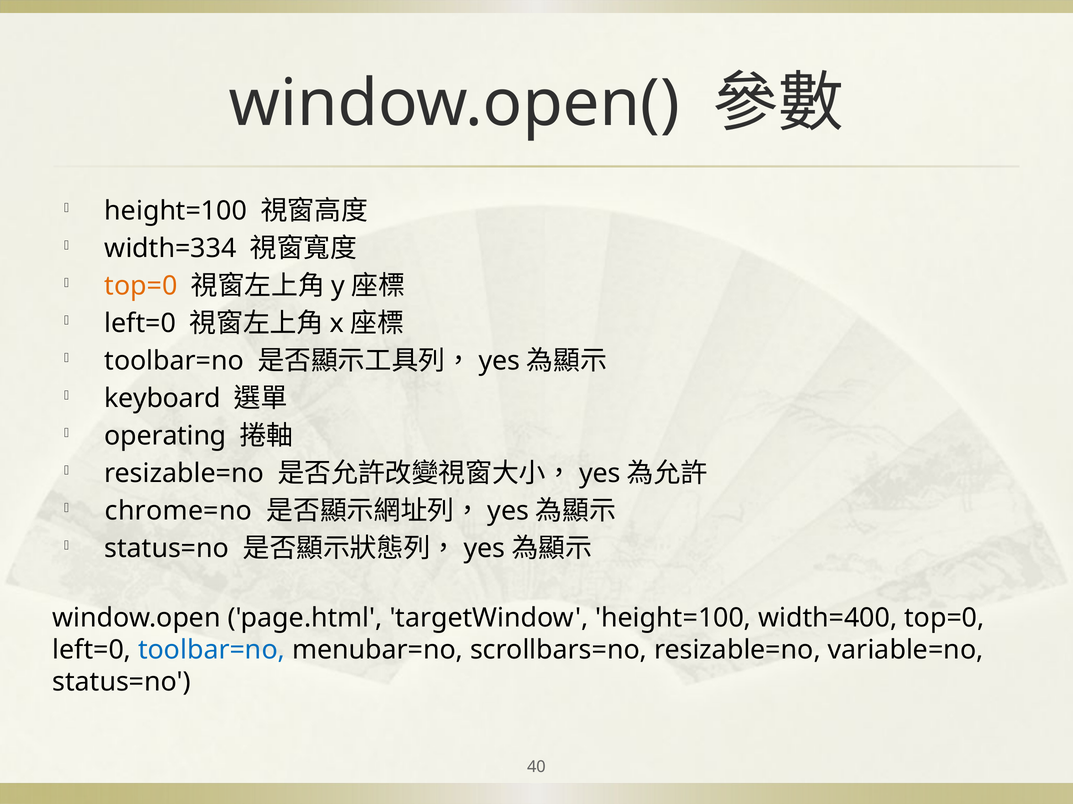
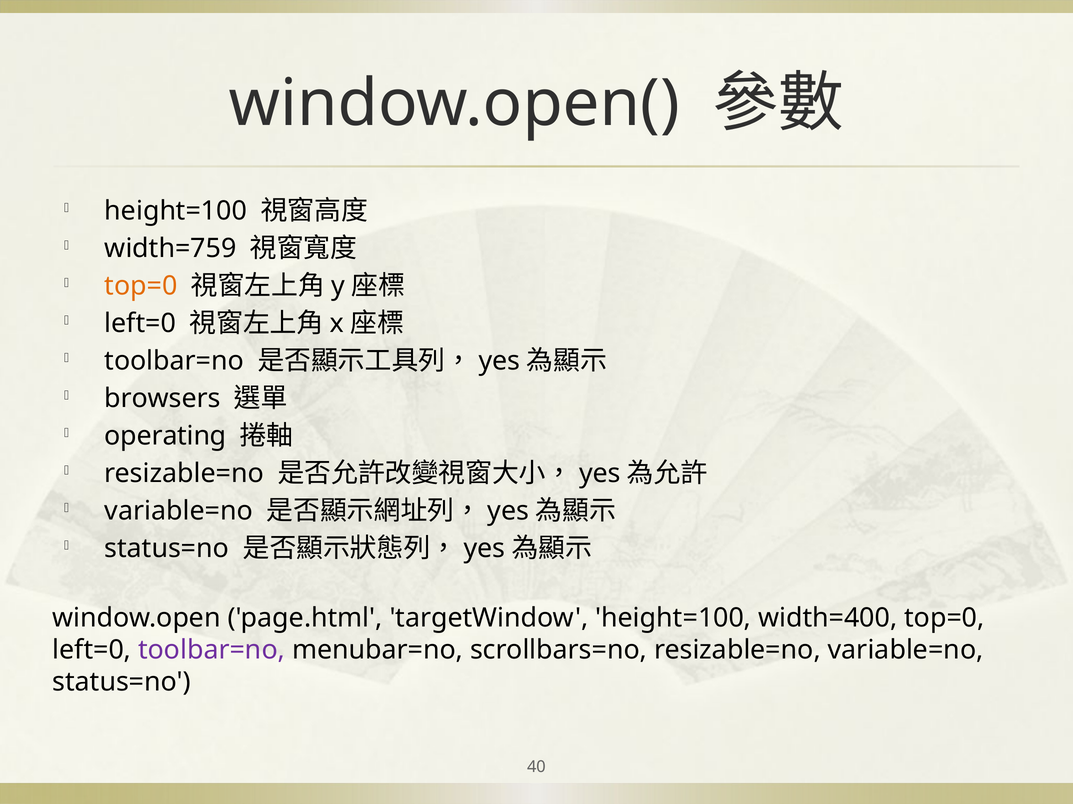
width=334: width=334 -> width=759 (170, 249)
keyboard: keyboard -> browsers (162, 399)
chrome=no: chrome=no -> variable=no (179, 511)
toolbar=no colour: blue -> purple (211, 651)
